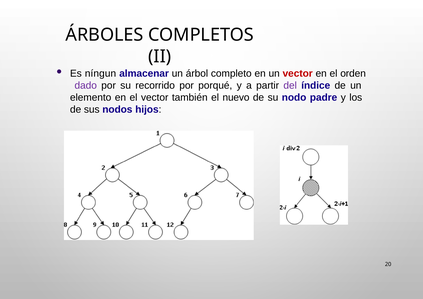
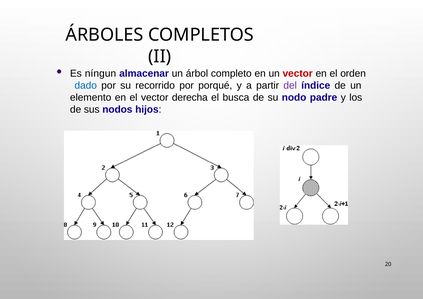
dado colour: purple -> blue (86, 85)
también: también -> derecha (190, 98)
nuevo: nuevo -> busca (236, 98)
